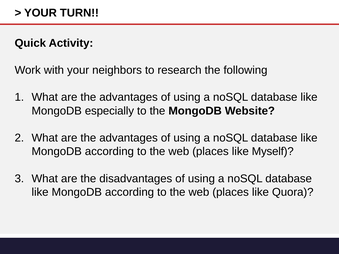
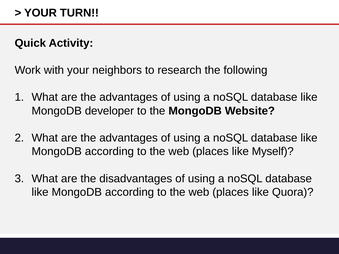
especially: especially -> developer (109, 111)
